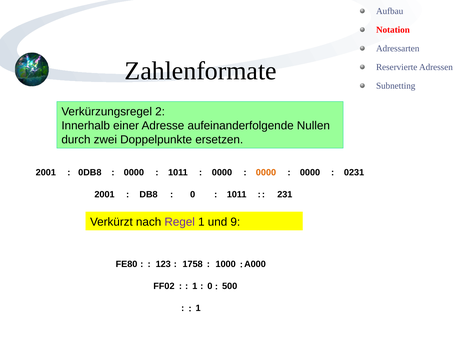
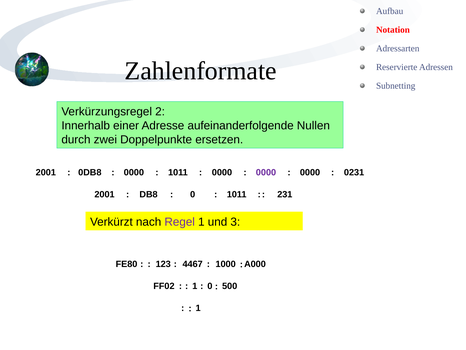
0000 colour: orange -> purple (266, 172)
9: 9 -> 3 (235, 222)
1758: 1758 -> 4467 (193, 264)
